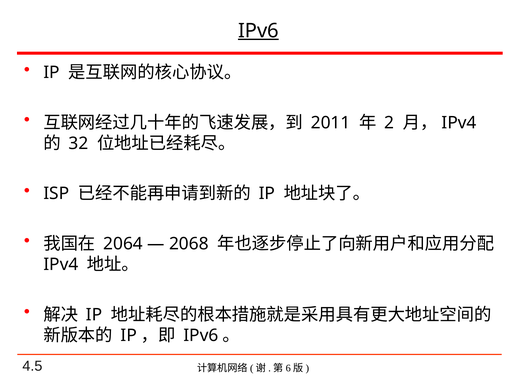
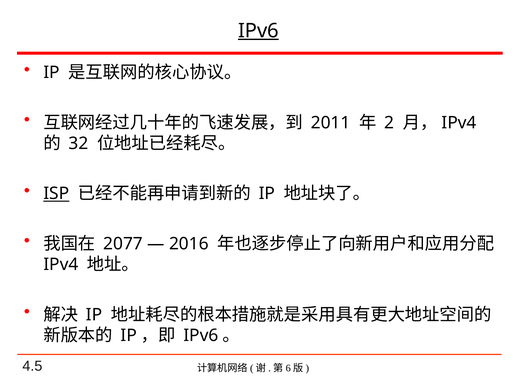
ISP underline: none -> present (56, 194)
2064: 2064 -> 2077 (123, 244)
2068: 2068 -> 2016 (189, 244)
